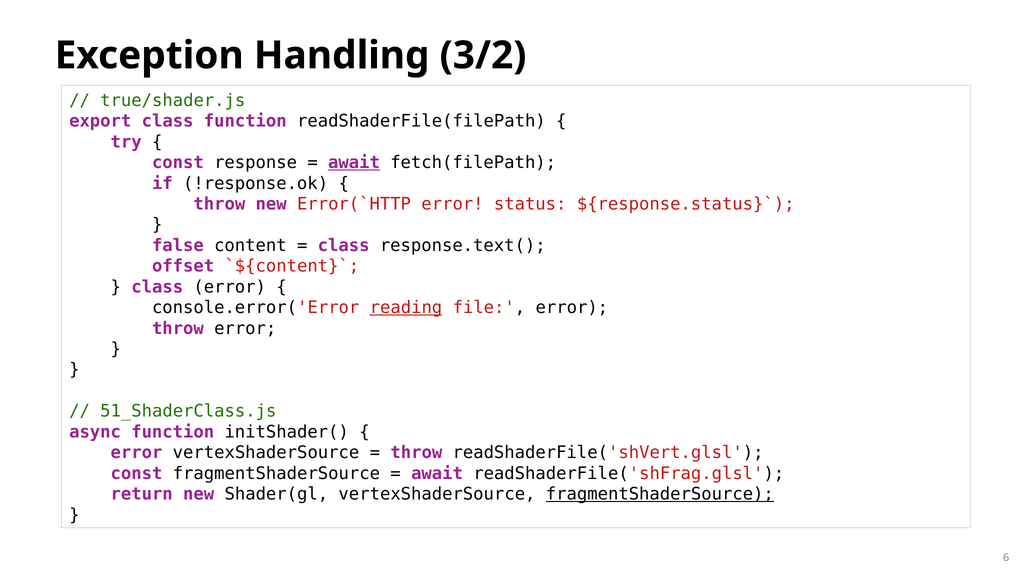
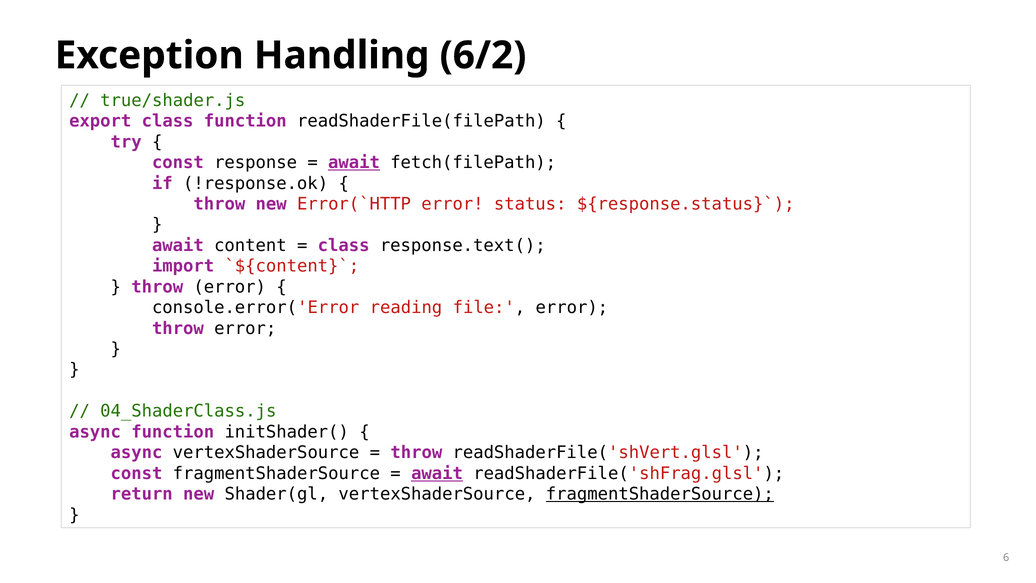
3/2: 3/2 -> 6/2 (483, 55)
false: false -> await (178, 245)
offset: offset -> import (183, 266)
class: class -> throw (157, 287)
reading underline: present -> none (406, 307)
51_ShaderClass.js: 51_ShaderClass.js -> 04_ShaderClass.js (188, 411)
error: error -> async (137, 452)
await underline: none -> present (437, 473)
